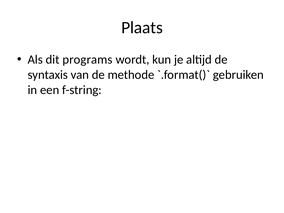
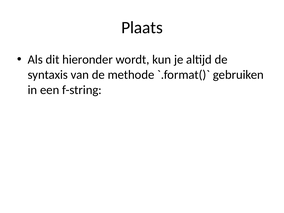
programs: programs -> hieronder (88, 60)
